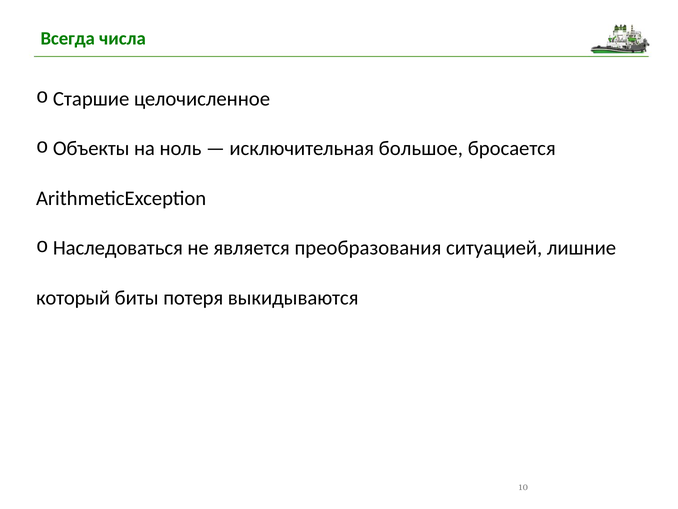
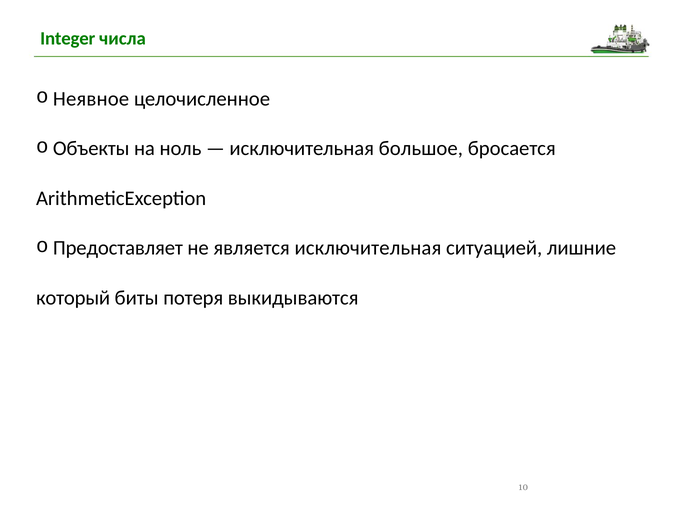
Всегда: Всегда -> Integer (68, 38)
Старшие: Старшие -> Неявное (91, 99)
Наследоваться: Наследоваться -> Предоставляет (118, 248)
является преобразования: преобразования -> исключительная (368, 248)
